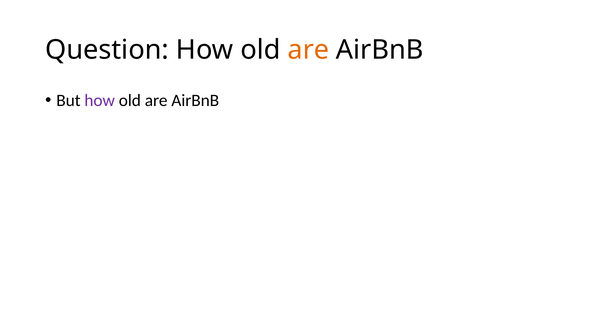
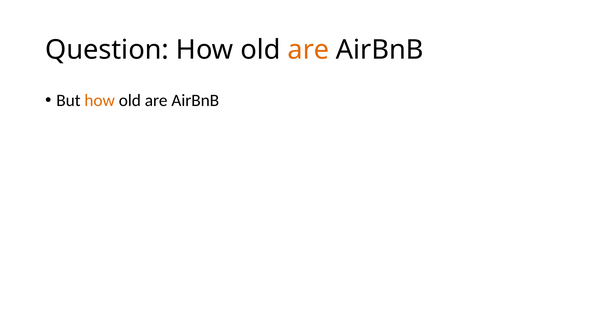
how colour: purple -> orange (100, 100)
